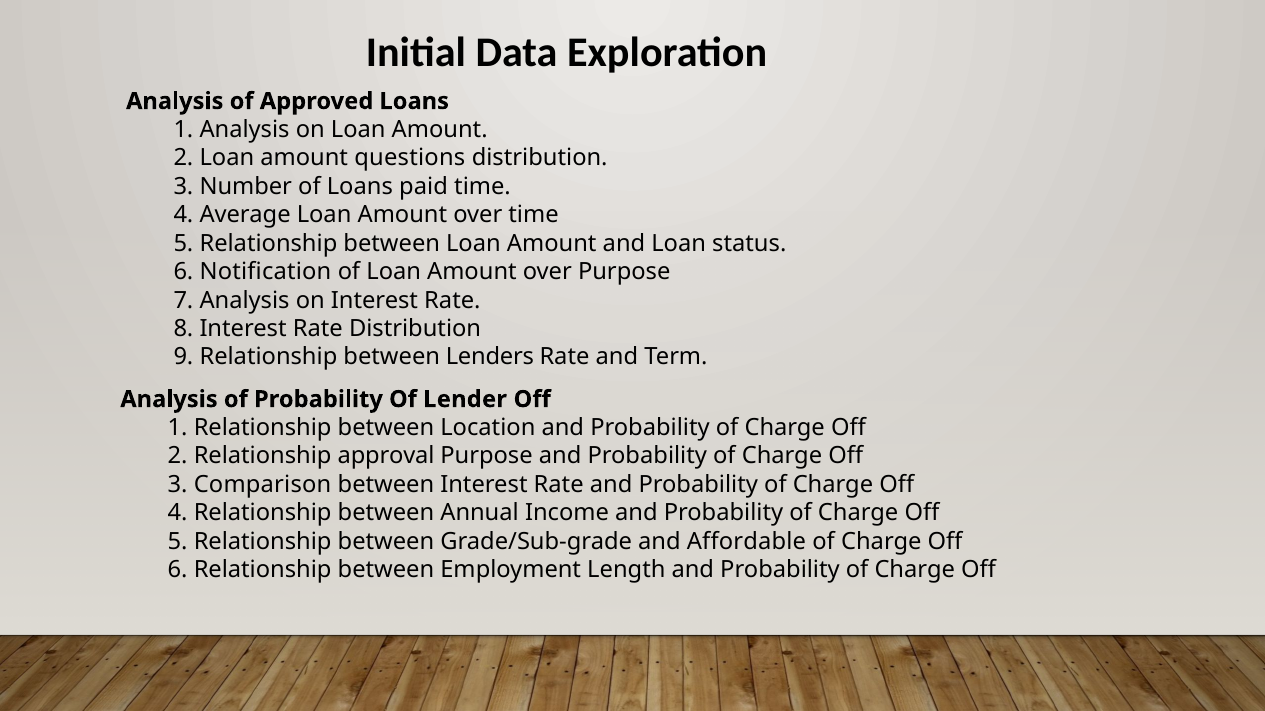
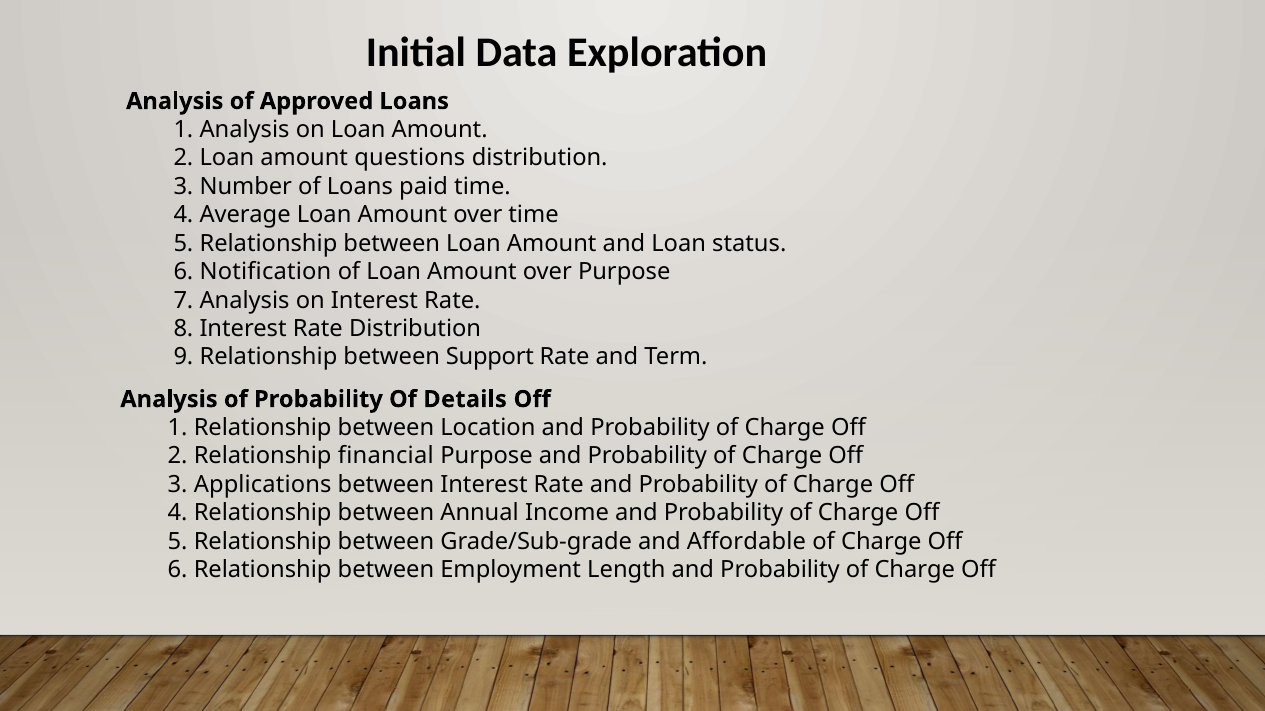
Lenders: Lenders -> Support (490, 357)
Lender: Lender -> Details (465, 400)
approval: approval -> financial (386, 457)
Comparison: Comparison -> Applications (263, 485)
